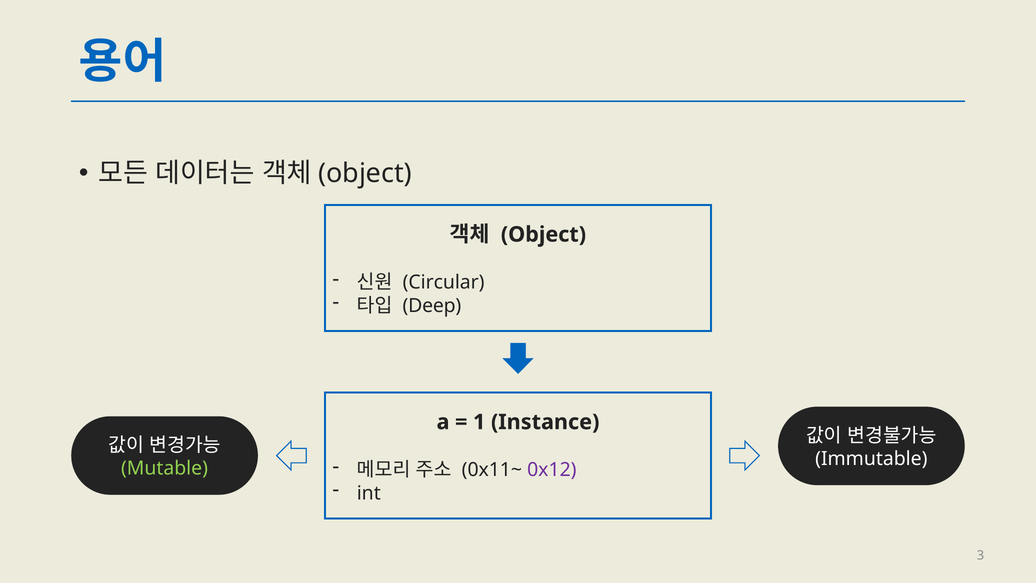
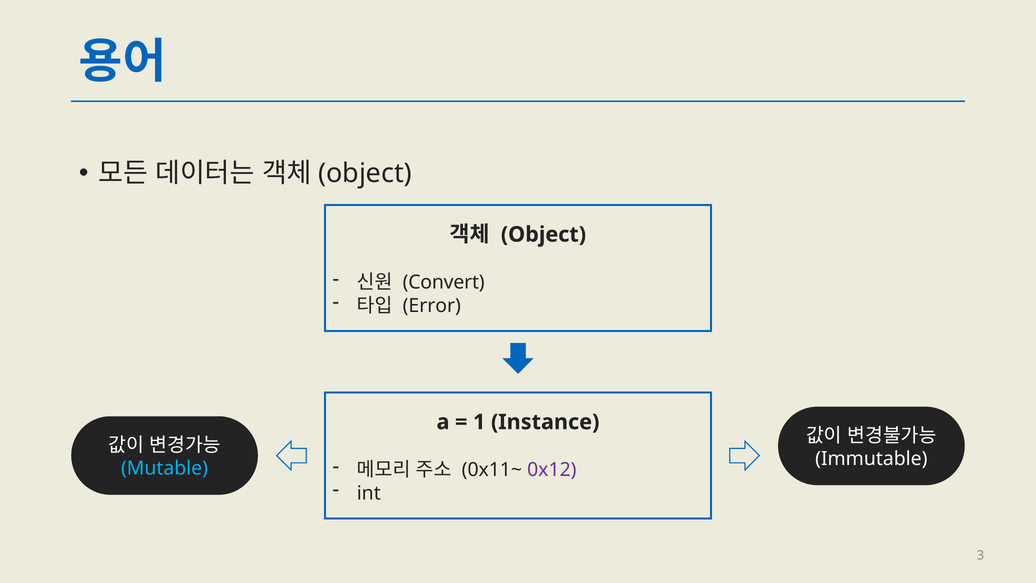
Circular: Circular -> Convert (444, 282)
Deep: Deep -> Error (432, 305)
Mutable colour: light green -> light blue (165, 468)
